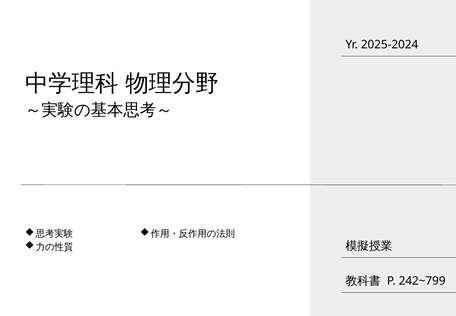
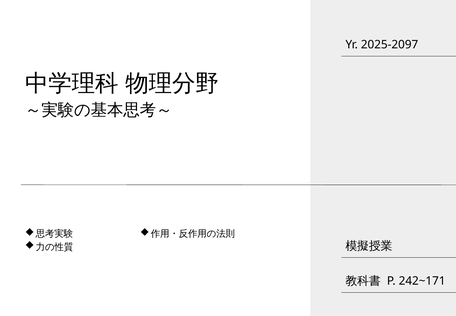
2025-2024: 2025-2024 -> 2025-2097 (390, 44)
242~799: 242~799 -> 242~171 (422, 281)
